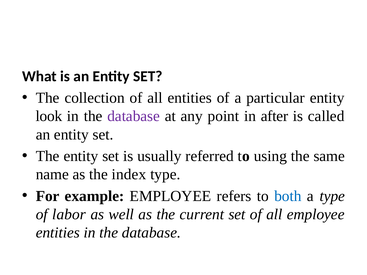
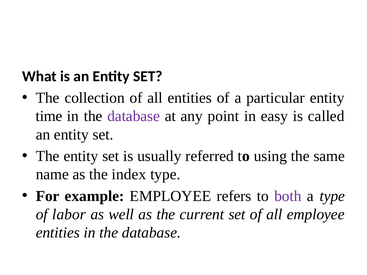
look: look -> time (49, 116)
after: after -> easy (274, 116)
both colour: blue -> purple (288, 196)
